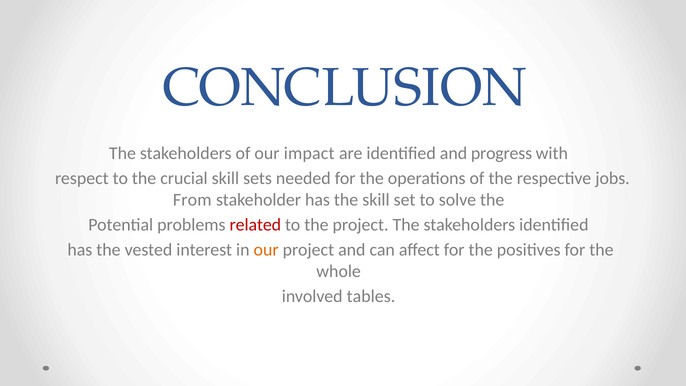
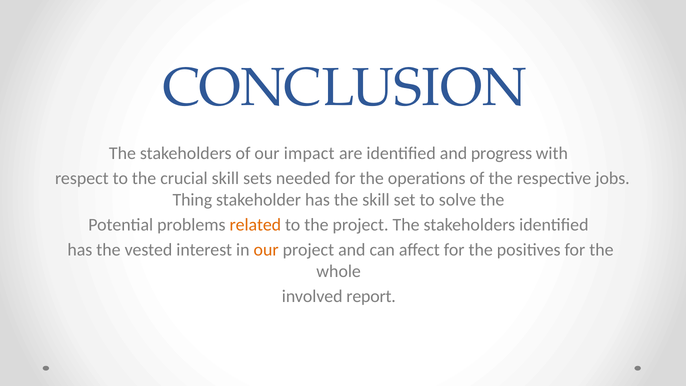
From: From -> Thing (192, 200)
related colour: red -> orange (255, 225)
tables: tables -> report (371, 296)
